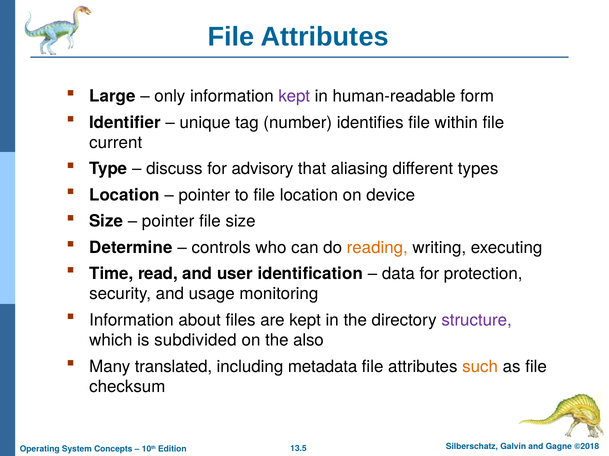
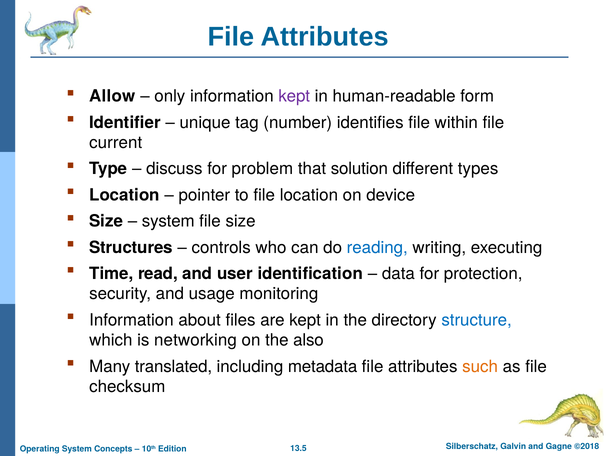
Large: Large -> Allow (112, 96)
advisory: advisory -> problem (262, 169)
aliasing: aliasing -> solution (359, 169)
pointer: pointer -> system (168, 222)
Determine: Determine -> Structures (131, 248)
reading colour: orange -> blue (377, 248)
structure colour: purple -> blue (477, 321)
subdivided: subdivided -> networking (195, 341)
